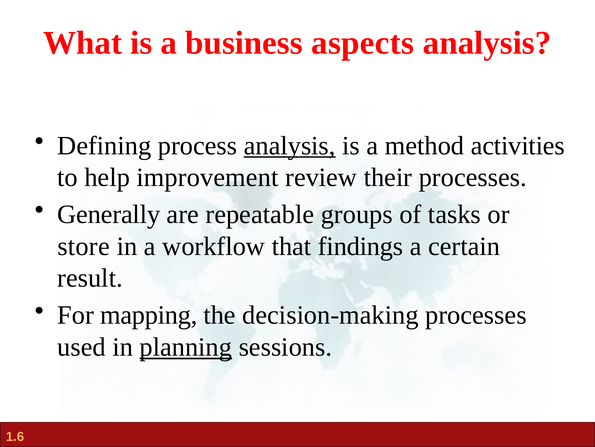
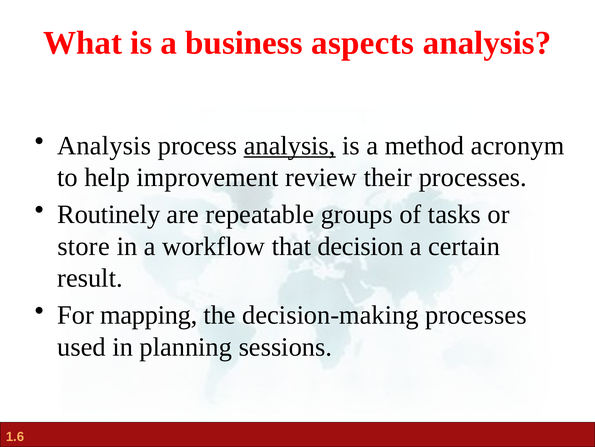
Defining: Defining -> Analysis (104, 145)
activities: activities -> acronym (518, 145)
Generally: Generally -> Routinely (109, 214)
findings: findings -> decision (361, 246)
planning underline: present -> none (186, 346)
